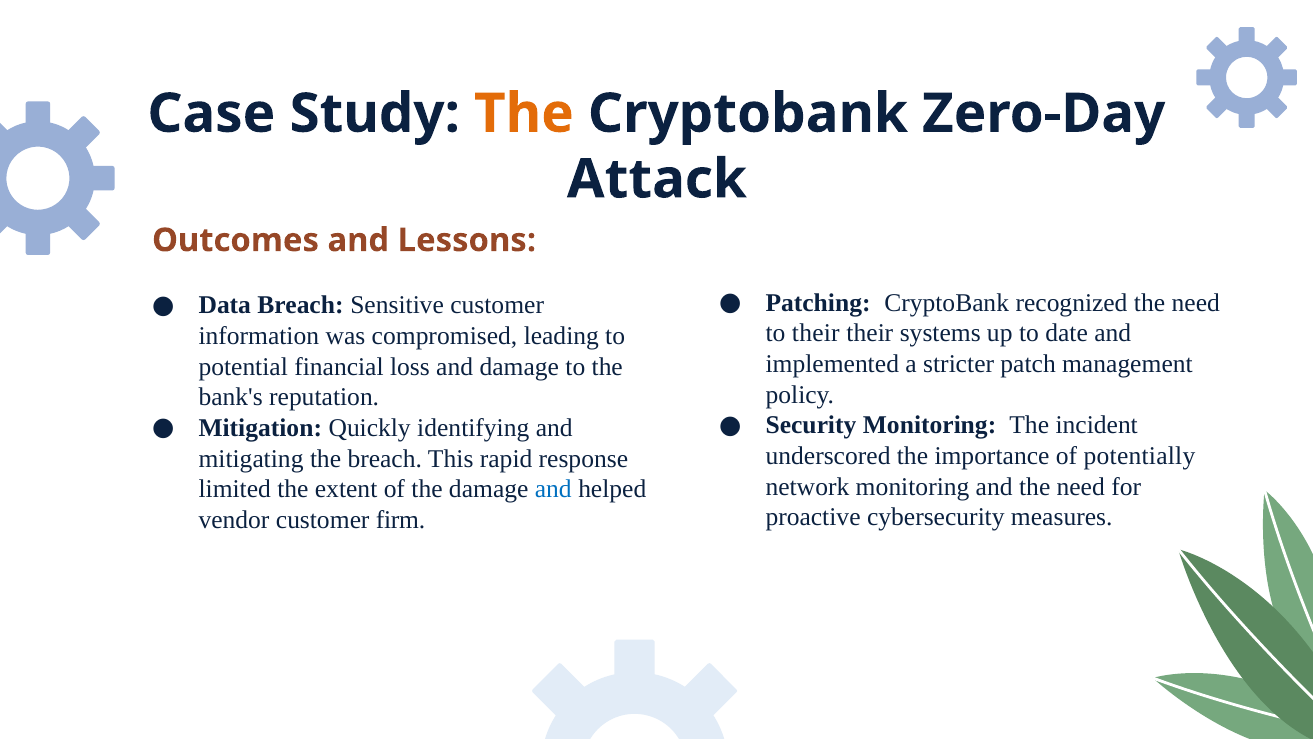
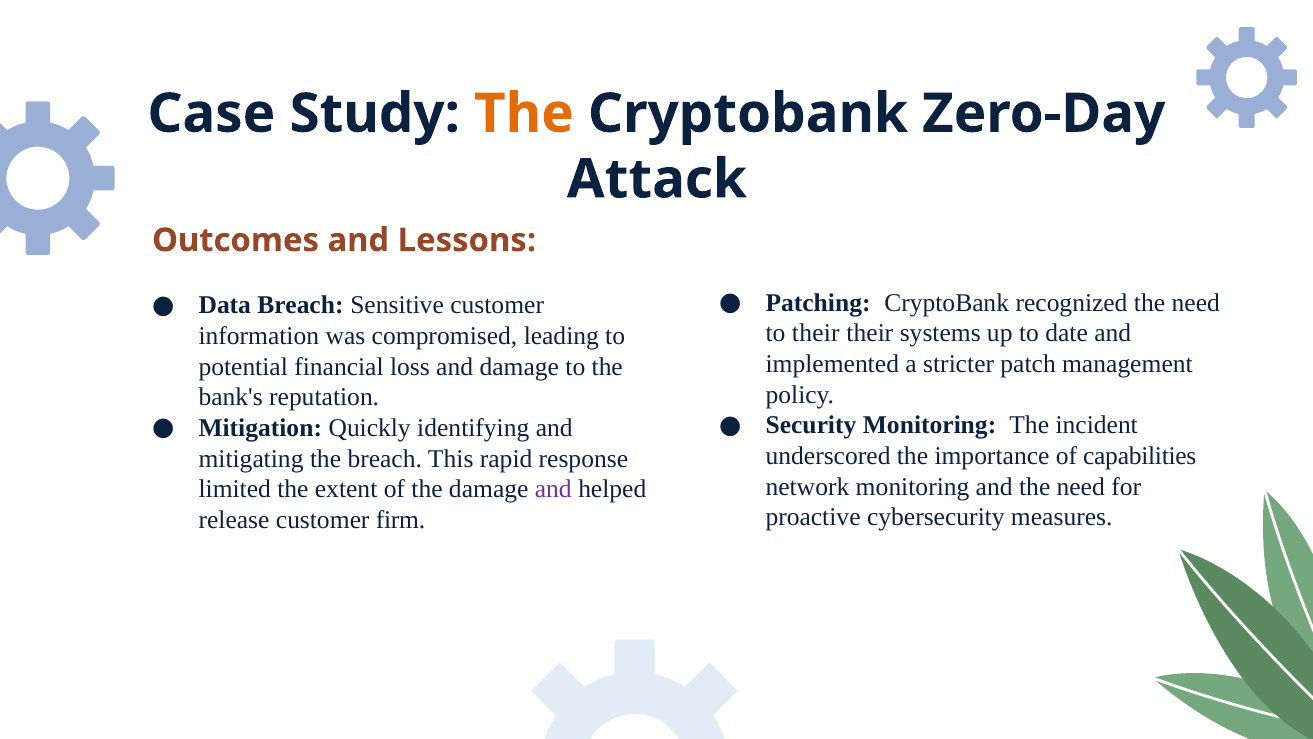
potentially: potentially -> capabilities (1140, 456)
and colour: blue -> purple (553, 489)
vendor: vendor -> release (234, 520)
